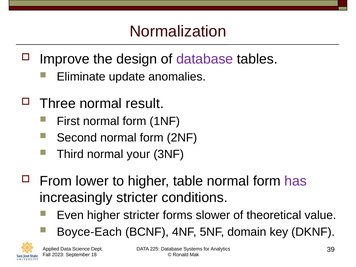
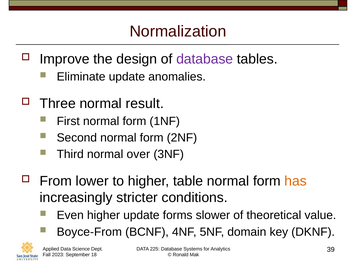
your: your -> over (138, 154)
has colour: purple -> orange (296, 181)
higher stricter: stricter -> update (141, 215)
Boyce-Each: Boyce-Each -> Boyce-From (89, 232)
